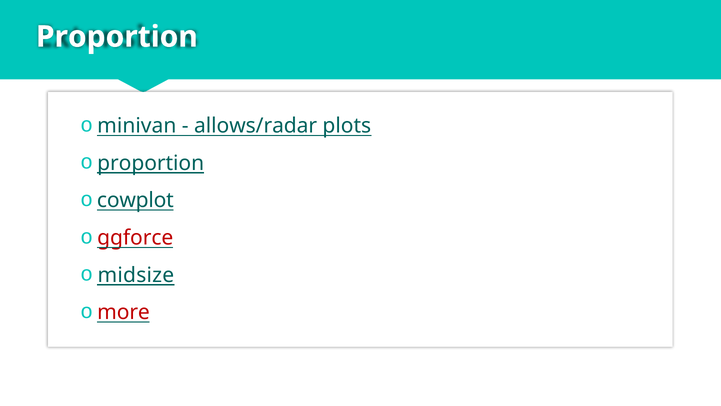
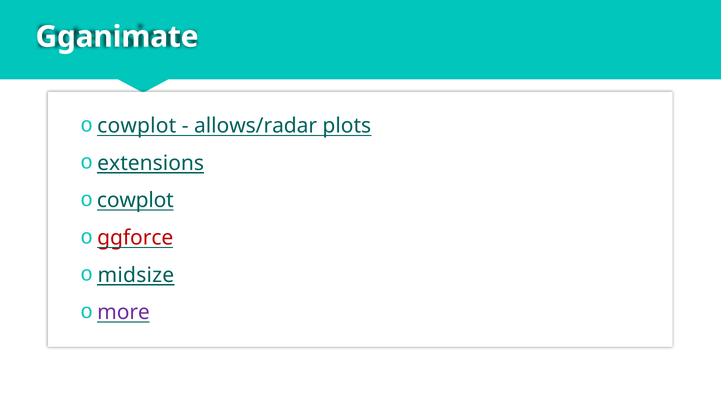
Proportion: Proportion -> Gganimate (117, 37)
minivan: minivan -> cowplot (137, 126)
proportion: proportion -> extensions (151, 163)
more colour: red -> purple (124, 312)
